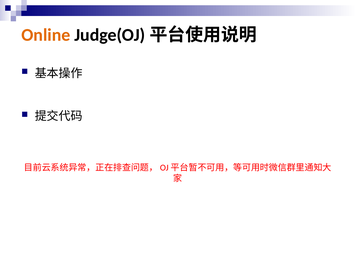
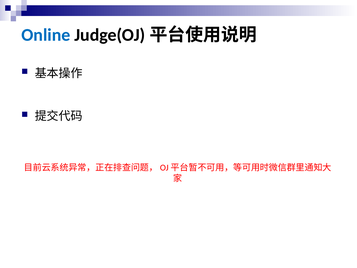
Online colour: orange -> blue (46, 35)
